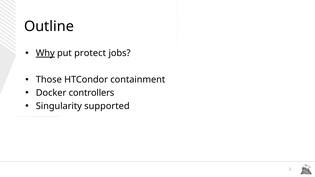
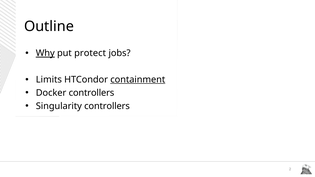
Those: Those -> Limits (49, 80)
containment underline: none -> present (138, 80)
Singularity supported: supported -> controllers (107, 106)
